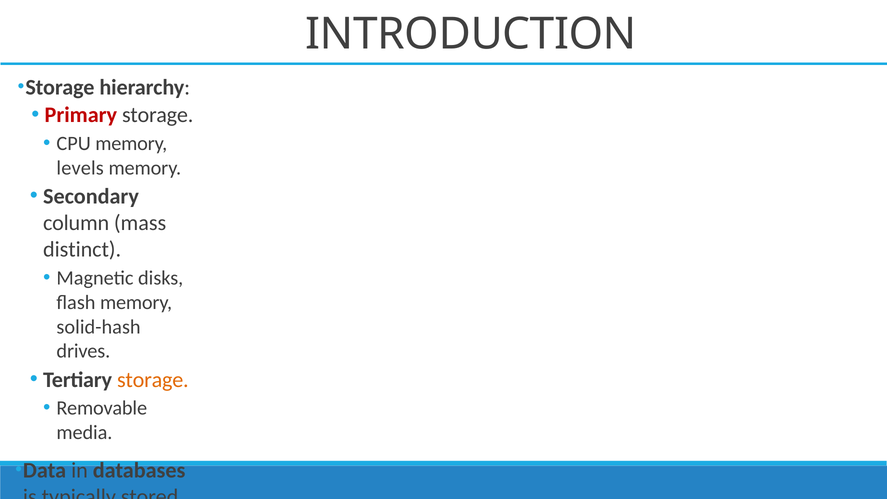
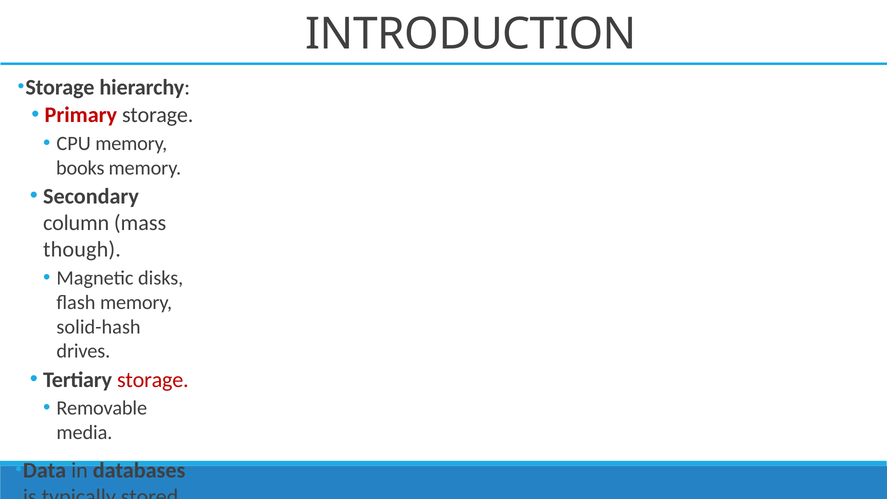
levels: levels -> books (80, 168)
distinct: distinct -> though (82, 250)
storage colour: orange -> red (153, 380)
